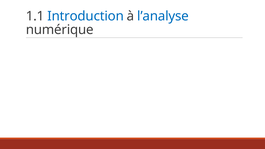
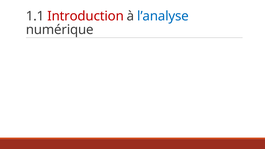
Introduction colour: blue -> red (86, 16)
